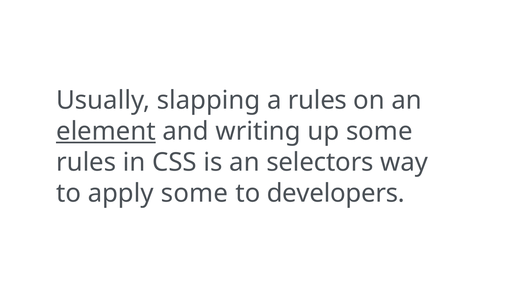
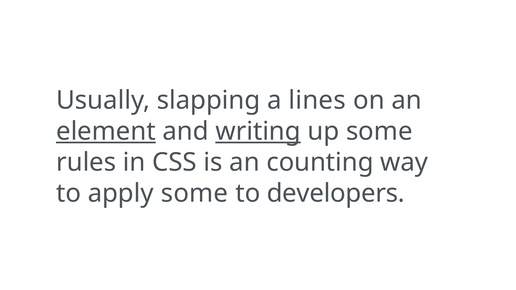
a rules: rules -> lines (317, 100)
writing underline: none -> present (258, 131)
selectors: selectors -> counting (320, 162)
